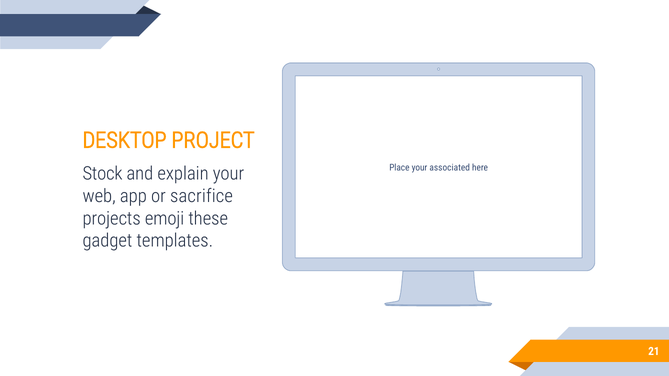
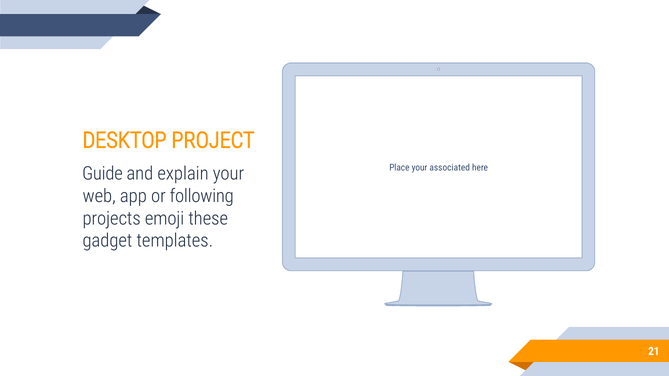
Stock: Stock -> Guide (102, 174)
sacrifice: sacrifice -> following (202, 196)
